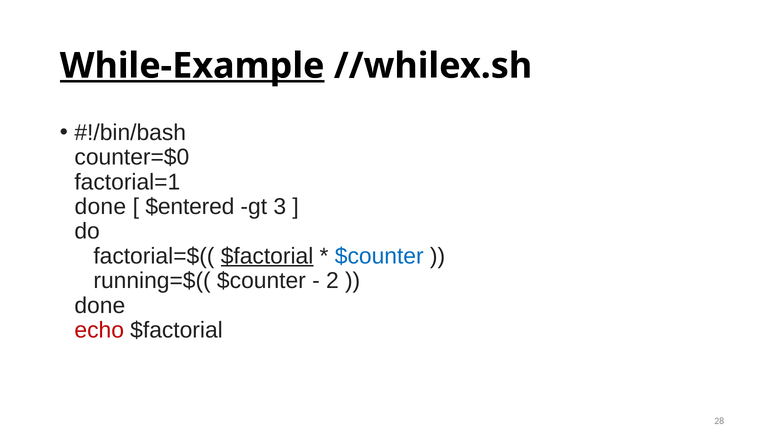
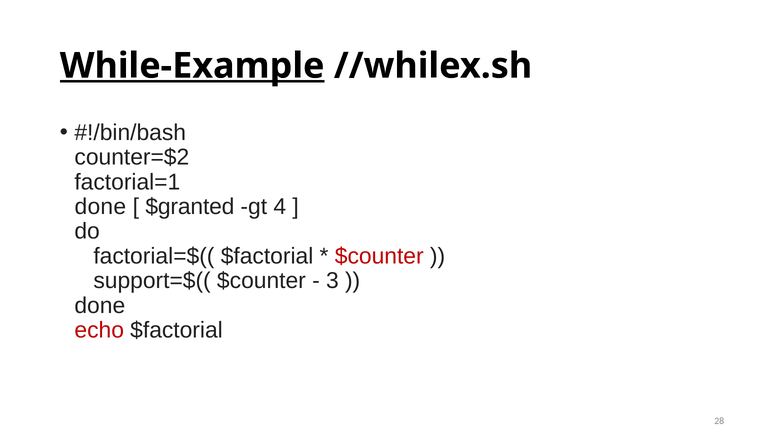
counter=$0: counter=$0 -> counter=$2 (132, 157)
$entered: $entered -> $granted (190, 207)
3: 3 -> 4 (280, 207)
$factorial underline: present -> none (267, 256)
$counter colour: blue -> red (379, 256)
running=$((: running=$(( -> support=$(( (152, 281)
2: 2 -> 3 (332, 281)
